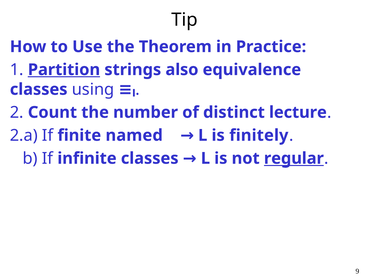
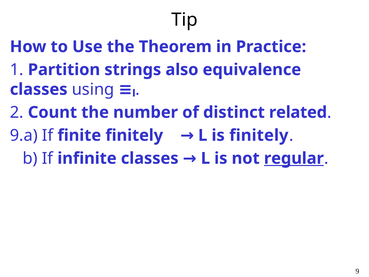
Partition underline: present -> none (64, 70)
lecture: lecture -> related (298, 112)
2.a: 2.a -> 9.a (24, 135)
finite named: named -> finitely (134, 135)
